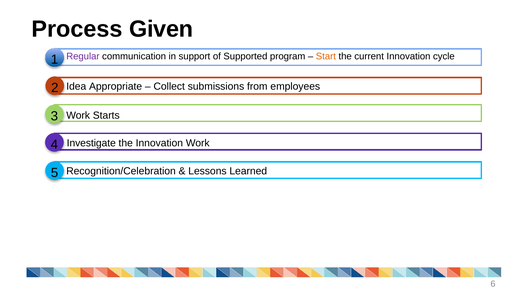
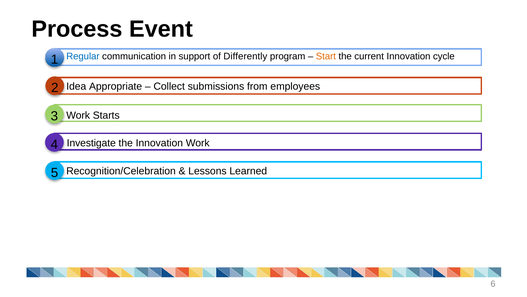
Given: Given -> Event (161, 29)
Regular colour: purple -> blue (83, 56)
Supported: Supported -> Differently (245, 56)
